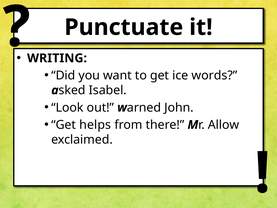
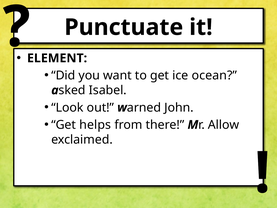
WRITING: WRITING -> ELEMENT (57, 58)
words: words -> ocean (214, 75)
